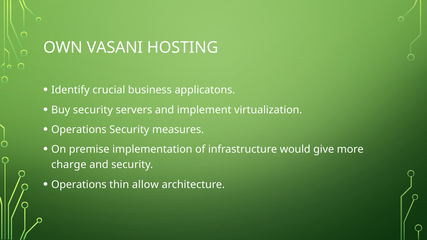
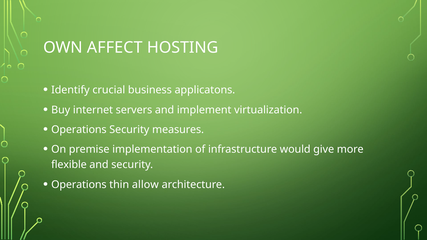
VASANI: VASANI -> AFFECT (115, 47)
Buy security: security -> internet (93, 110)
charge: charge -> flexible (69, 165)
